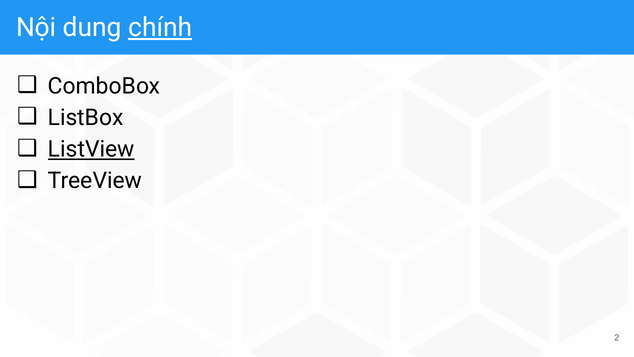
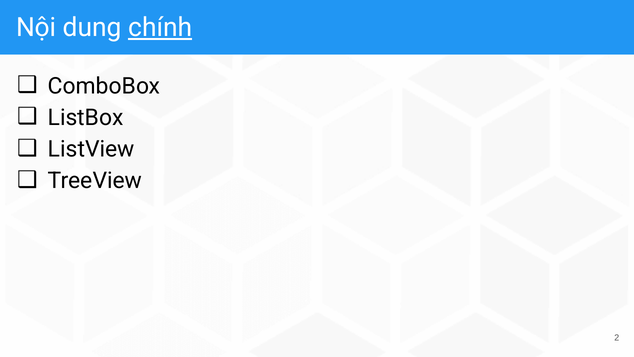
ListView underline: present -> none (91, 149)
